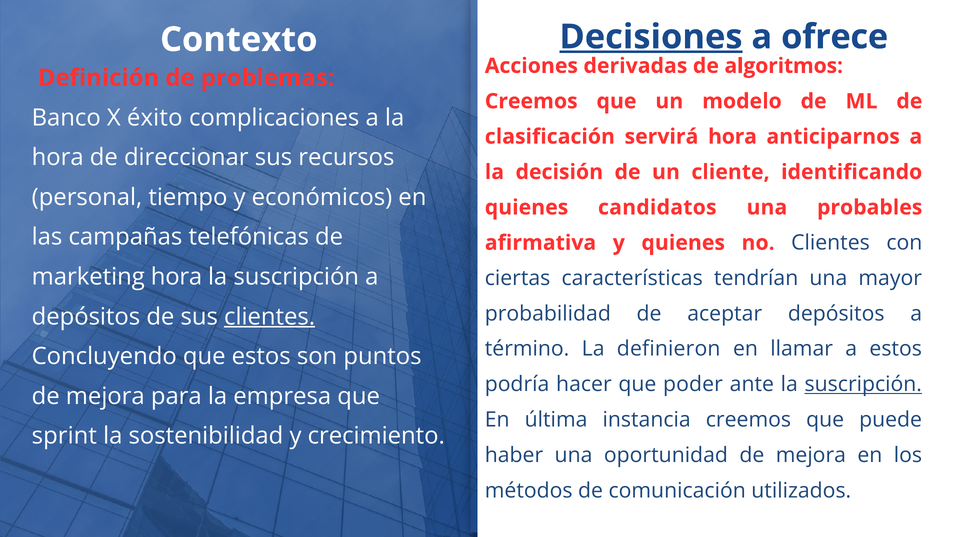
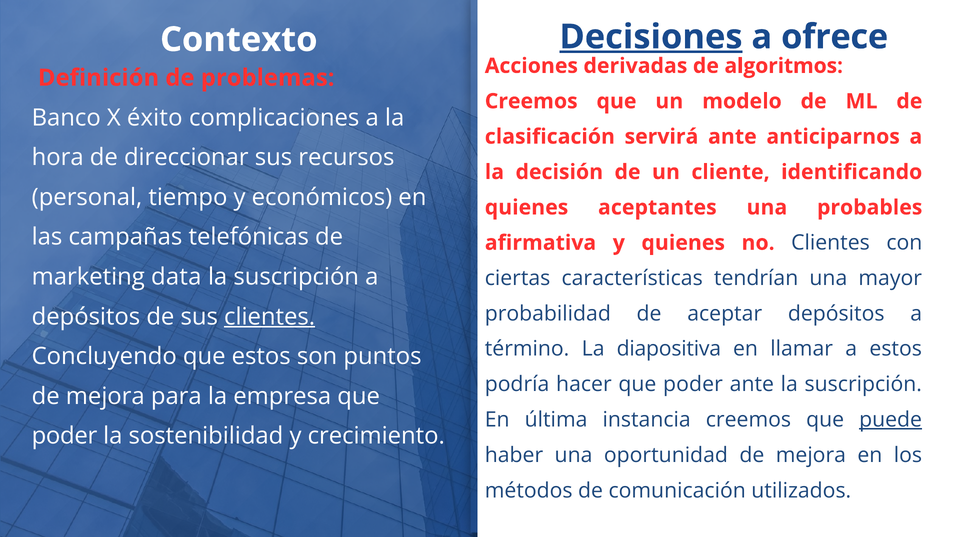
servirá hora: hora -> ante (732, 137)
candidatos: candidatos -> aceptantes (657, 208)
marketing hora: hora -> data (176, 277)
definieron: definieron -> diapositiva (669, 349)
suscripción underline: present -> none (863, 385)
puede underline: none -> present (891, 420)
sprint: sprint -> poder (64, 436)
